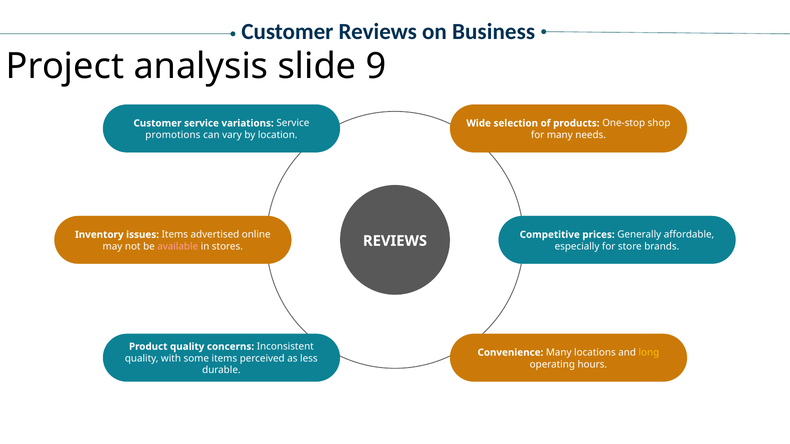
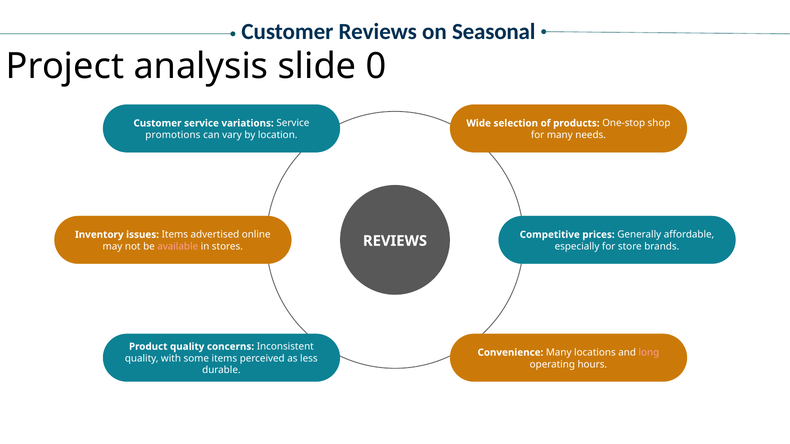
Business: Business -> Seasonal (494, 31)
9: 9 -> 0 (376, 66)
long colour: yellow -> pink (649, 353)
